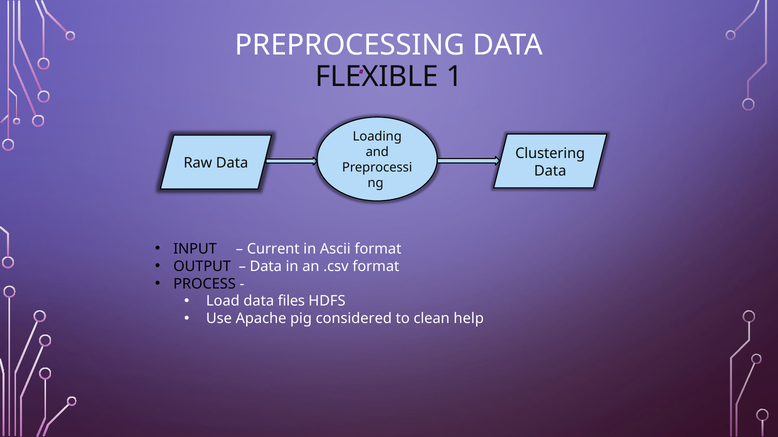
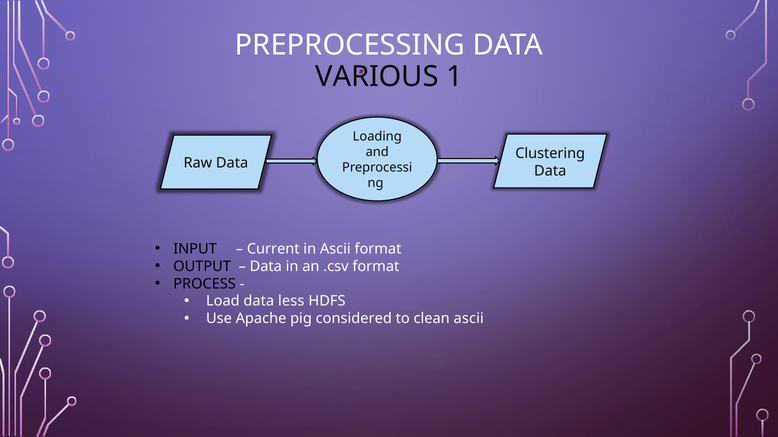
FLEXIBLE: FLEXIBLE -> VARIOUS (377, 77)
files: files -> less (291, 302)
clean help: help -> ascii (469, 319)
